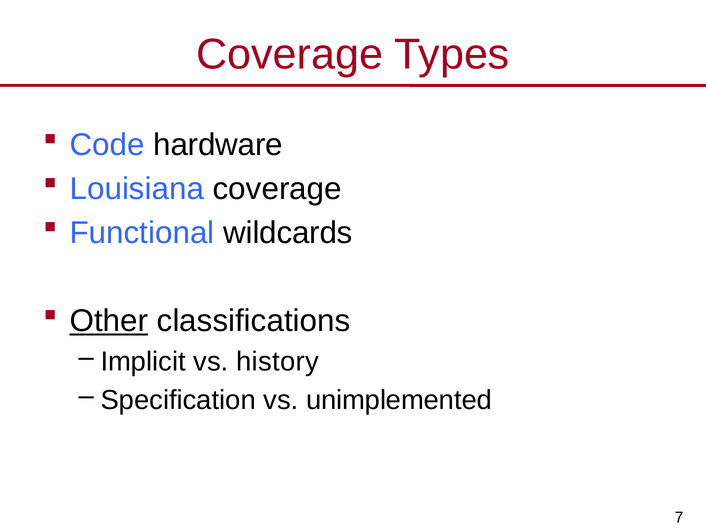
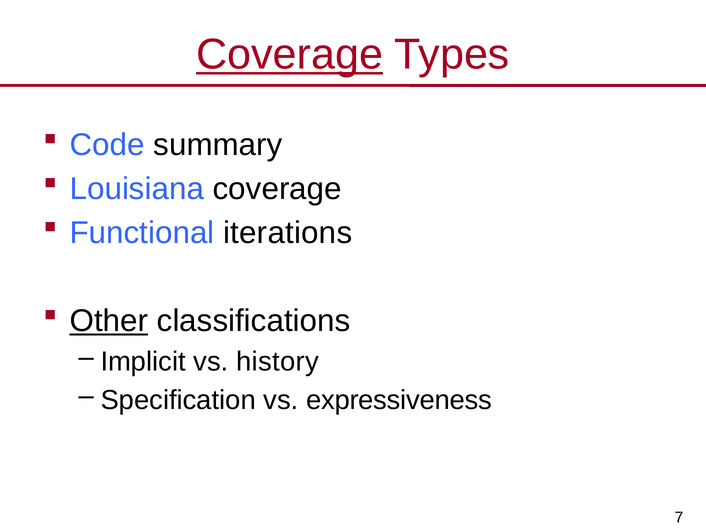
Coverage underline: none -> present (290, 55)
hardware: hardware -> summary (218, 145)
wildcards: wildcards -> iterations (288, 233)
unimplemented: unimplemented -> expressiveness (399, 400)
